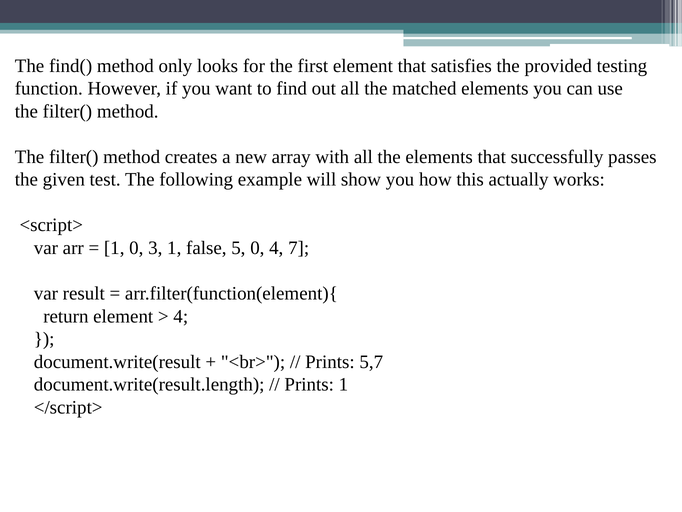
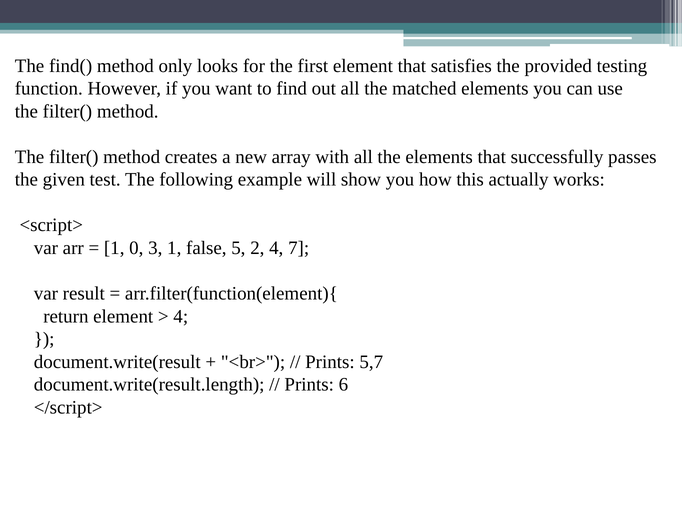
5 0: 0 -> 2 (257, 248)
Prints 1: 1 -> 6 (343, 384)
